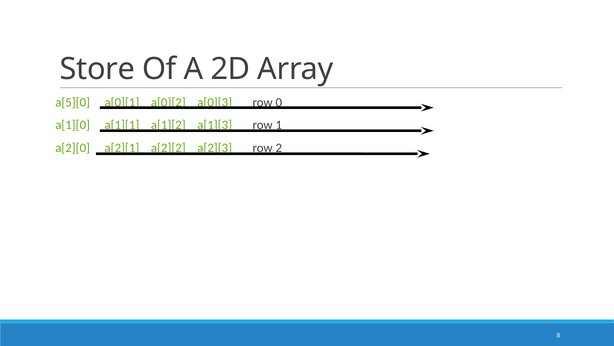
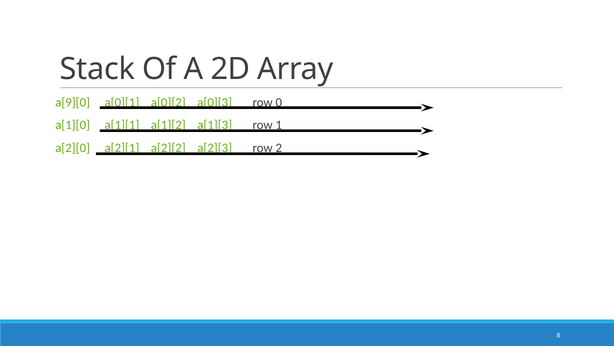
Store: Store -> Stack (97, 69)
a[5][0: a[5][0 -> a[9][0 (73, 102)
